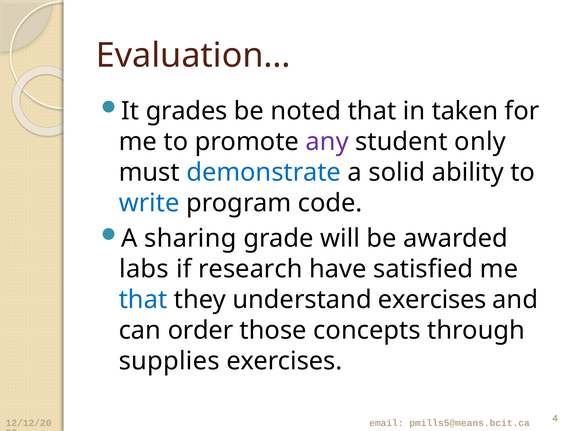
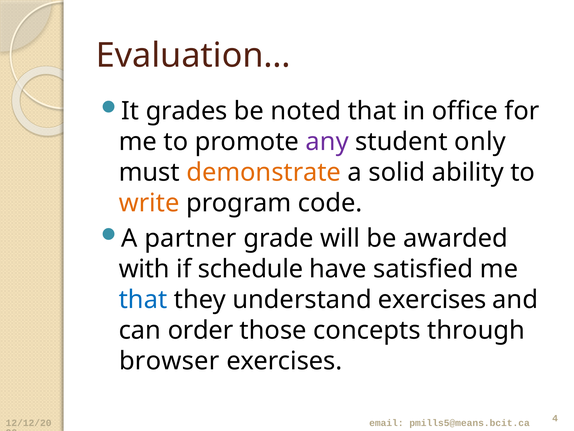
taken: taken -> office (465, 111)
demonstrate colour: blue -> orange (264, 172)
write colour: blue -> orange (149, 203)
sharing: sharing -> partner (190, 238)
labs: labs -> with (144, 269)
research: research -> schedule (250, 269)
supplies: supplies -> browser (169, 361)
